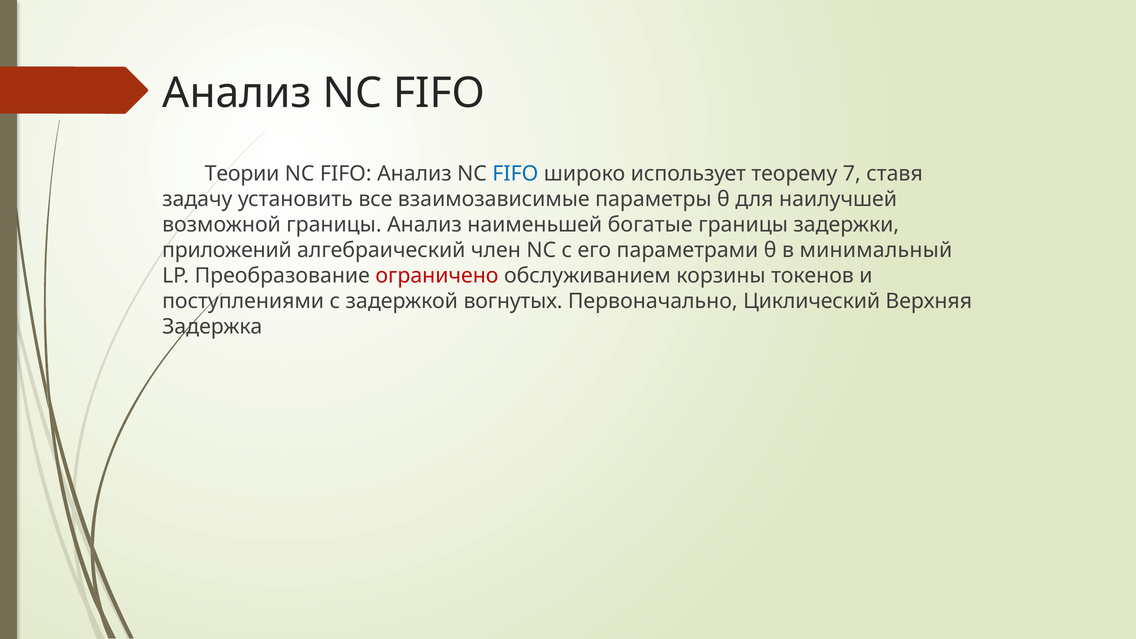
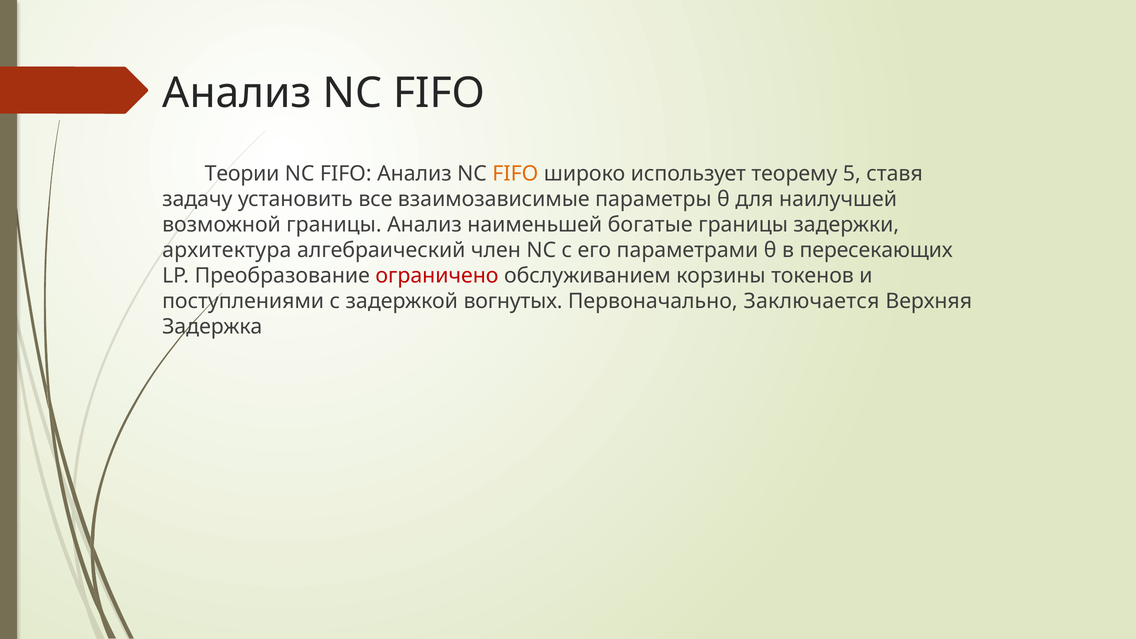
FIFO colour: blue -> orange (515, 173)
7: 7 -> 5 (852, 173)
приложений: приложений -> архитектура (227, 250)
минимальный: минимальный -> пересекающих (876, 250)
Циклический: Циклический -> Заключается (811, 301)
